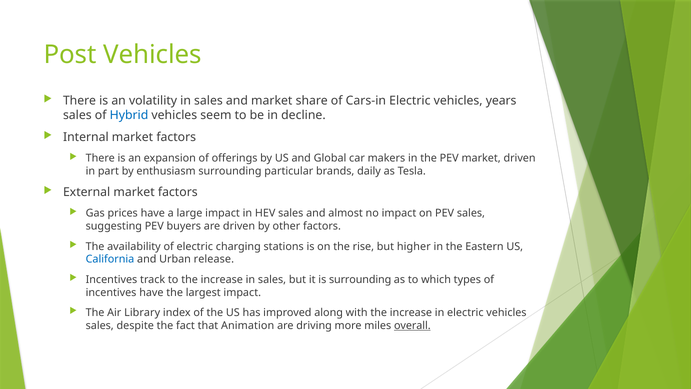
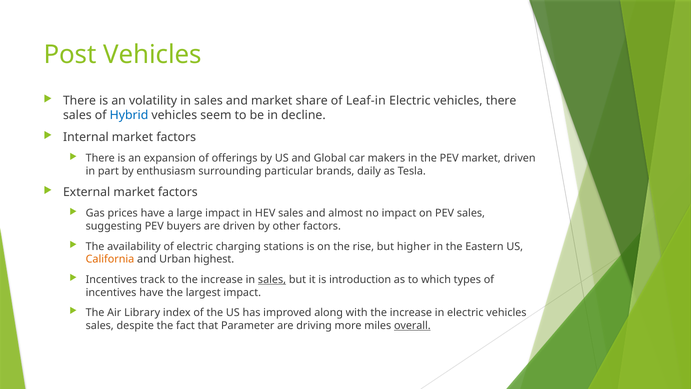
Cars-in: Cars-in -> Leaf-in (366, 101)
vehicles years: years -> there (501, 101)
California colour: blue -> orange (110, 259)
release: release -> highest (214, 259)
sales underline: none -> present (272, 279)
is surrounding: surrounding -> introduction (360, 279)
Animation: Animation -> Parameter (248, 325)
